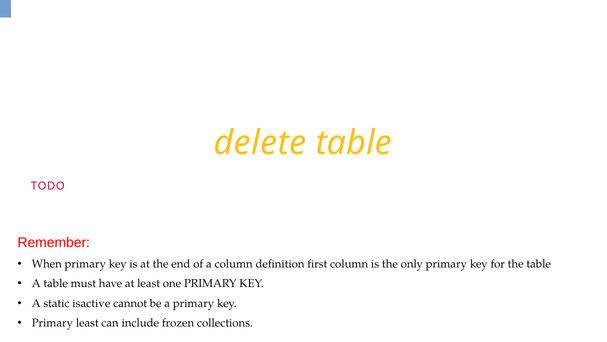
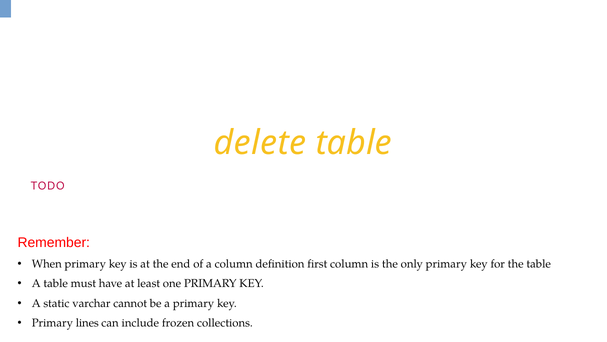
isactive: isactive -> varchar (91, 303)
Primary least: least -> lines (87, 323)
